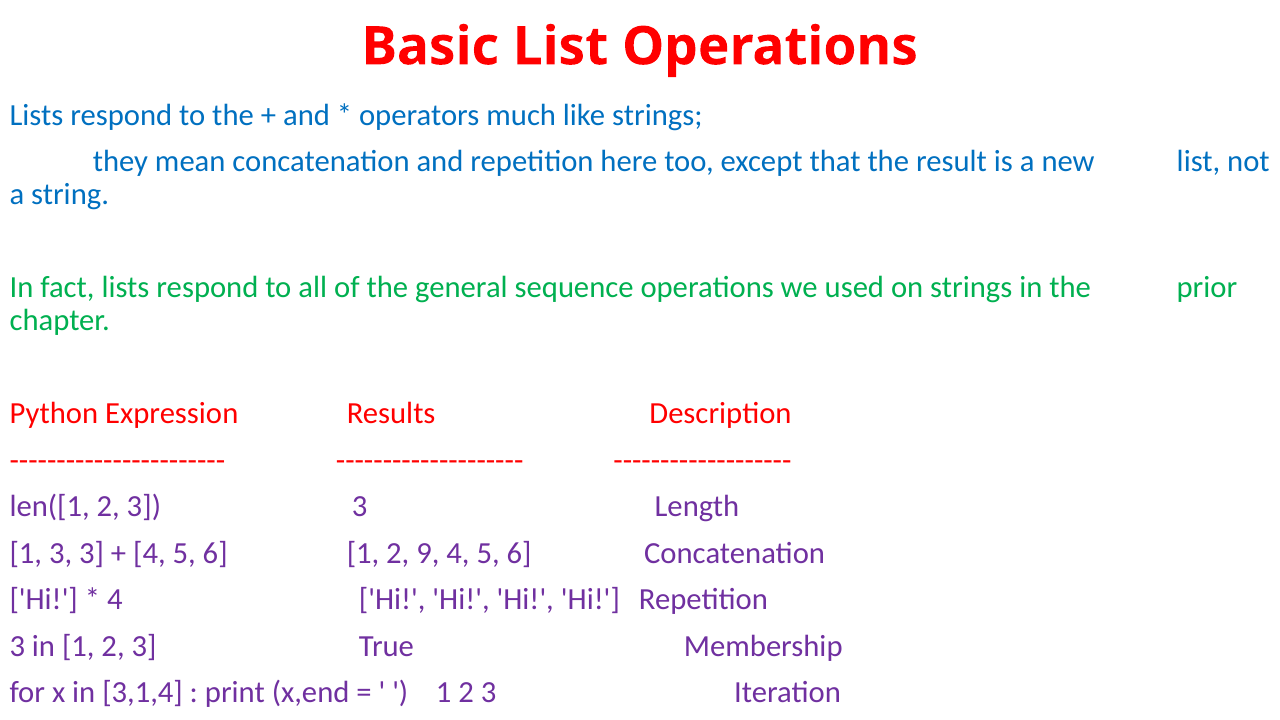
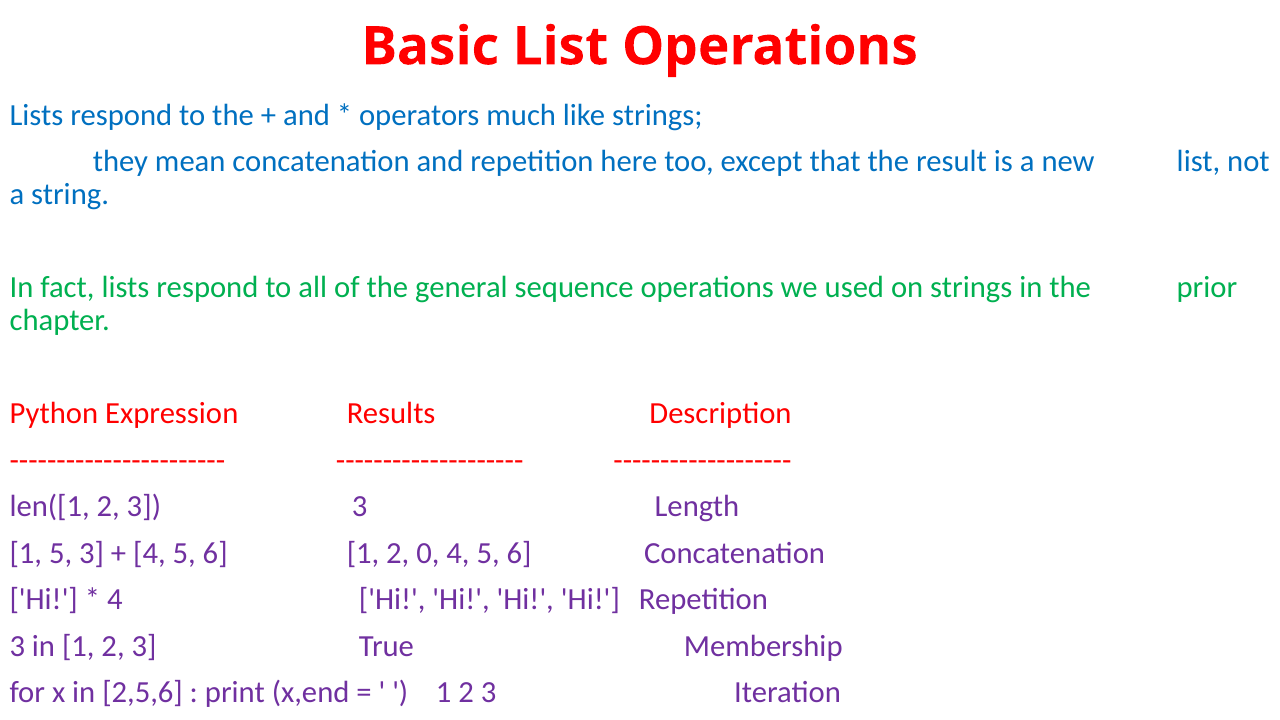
1 3: 3 -> 5 (61, 553)
9: 9 -> 0 (428, 553)
3,1,4: 3,1,4 -> 2,5,6 (143, 692)
